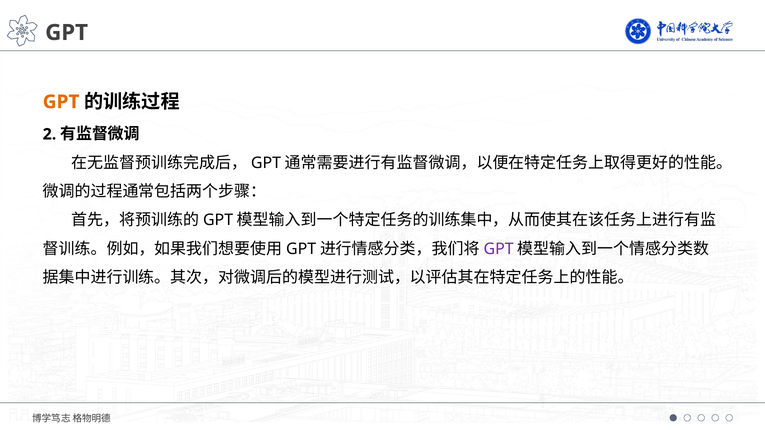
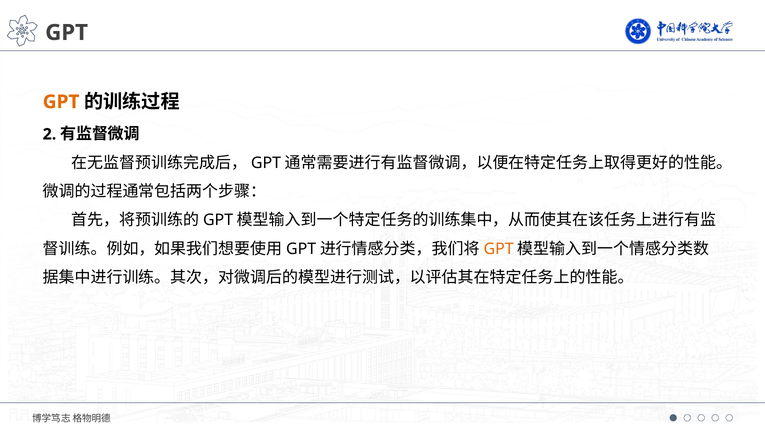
GPT colour: purple -> orange (499, 249)
